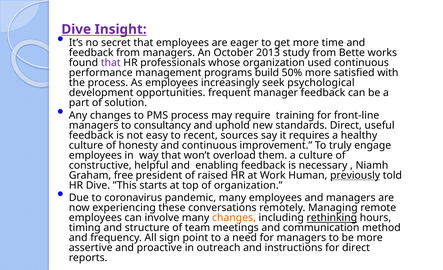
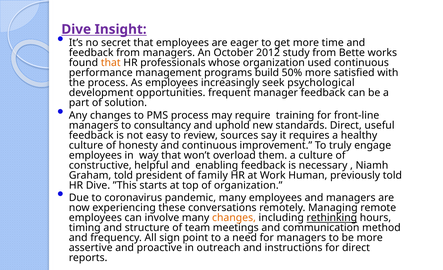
2013: 2013 -> 2012 (268, 53)
that colour: purple -> orange (111, 63)
recent: recent -> review (201, 135)
Graham free: free -> told (124, 176)
raised: raised -> family (213, 176)
previously underline: present -> none (355, 176)
